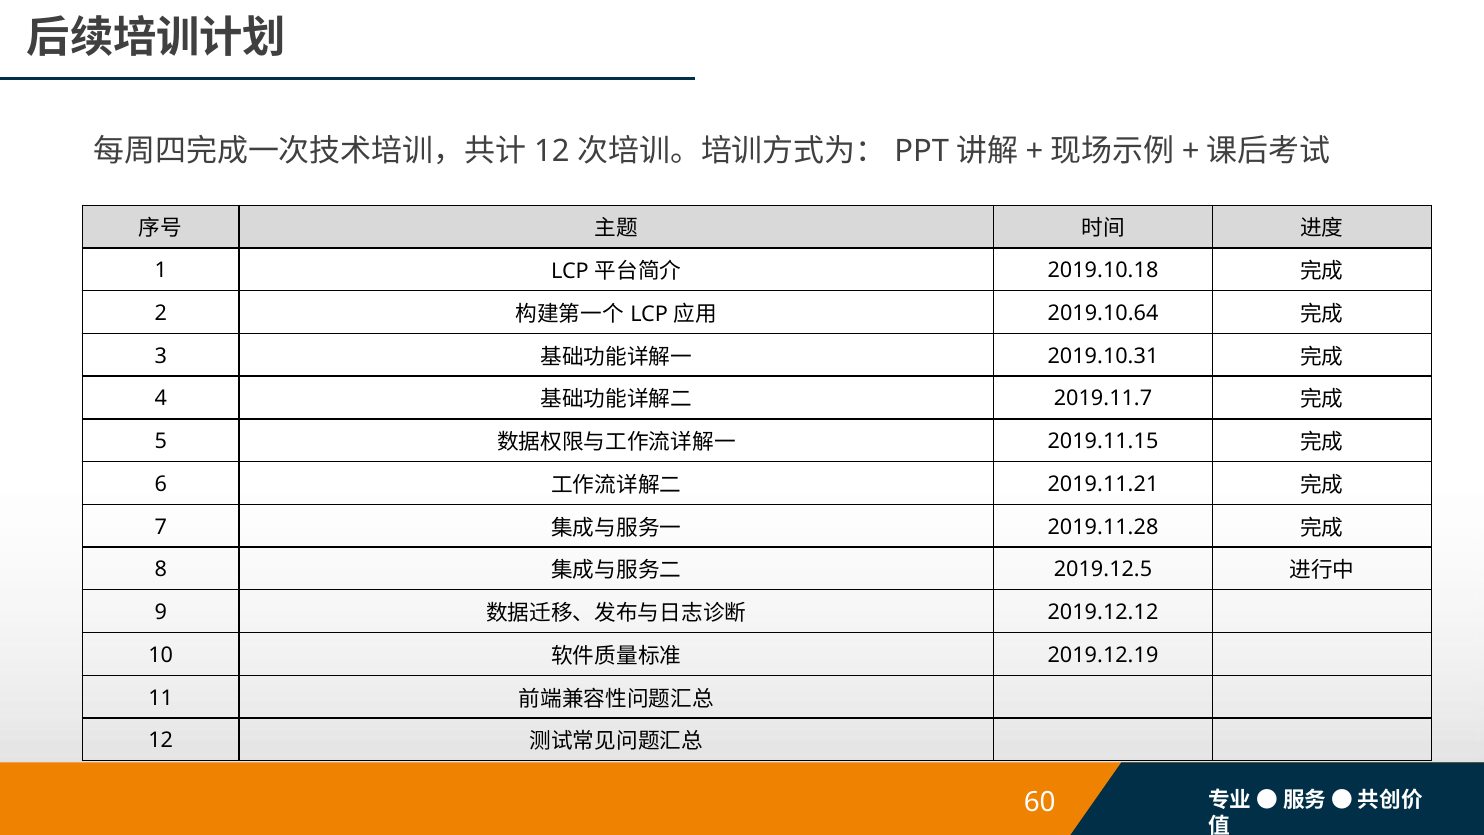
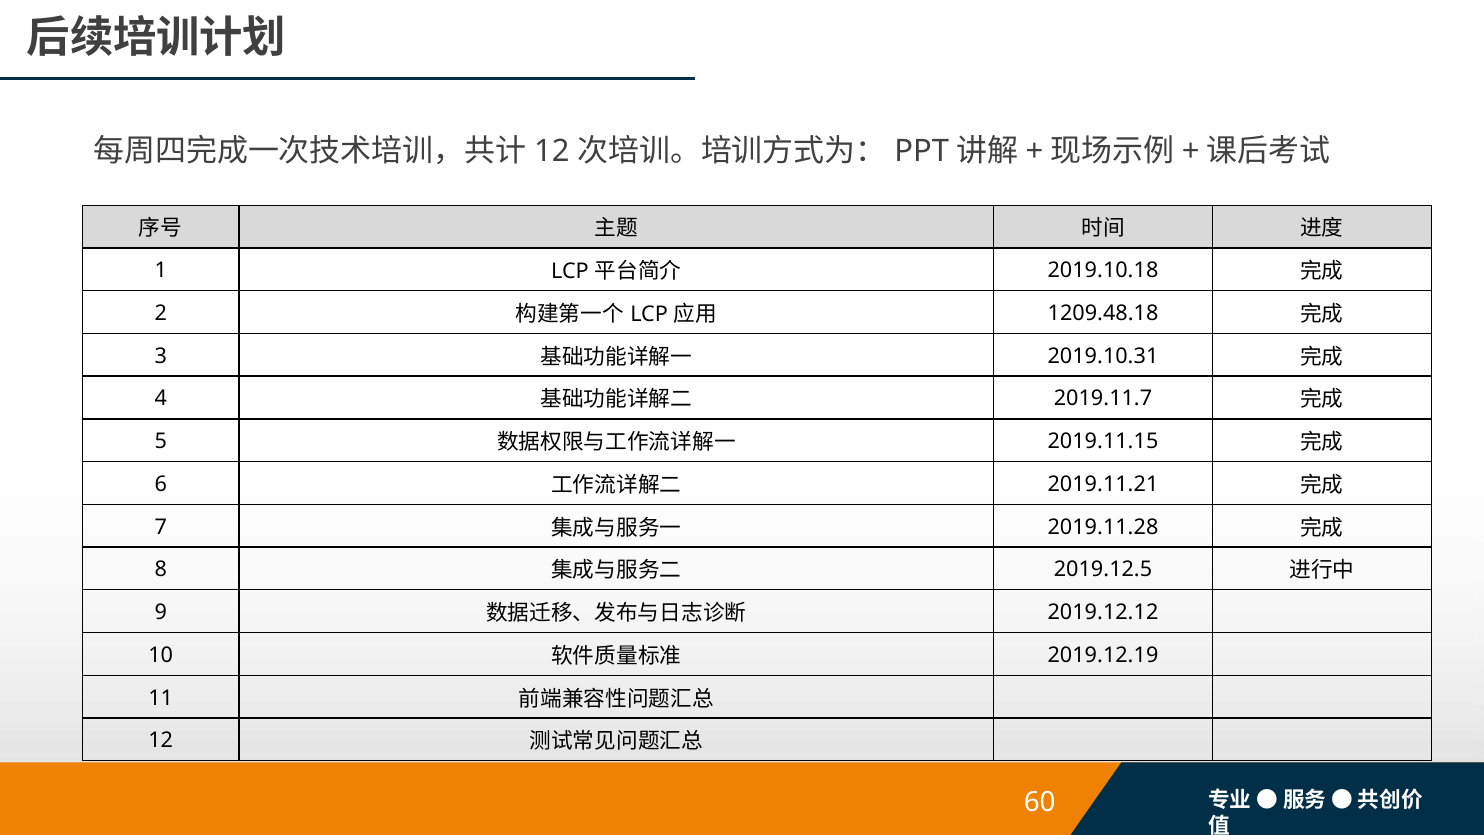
2019.10.64: 2019.10.64 -> 1209.48.18 (1103, 313)
